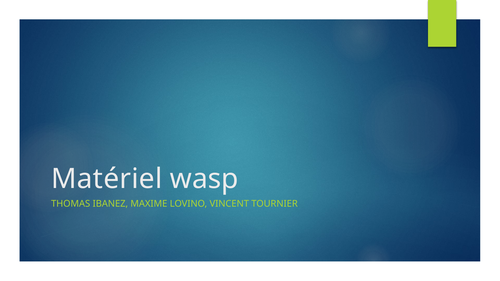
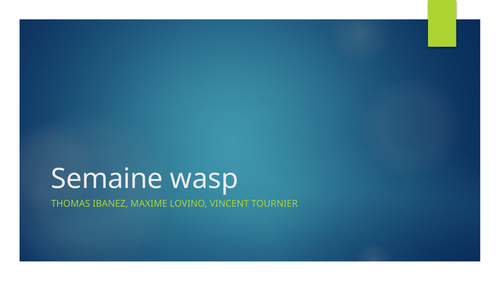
Matériel: Matériel -> Semaine (107, 179)
